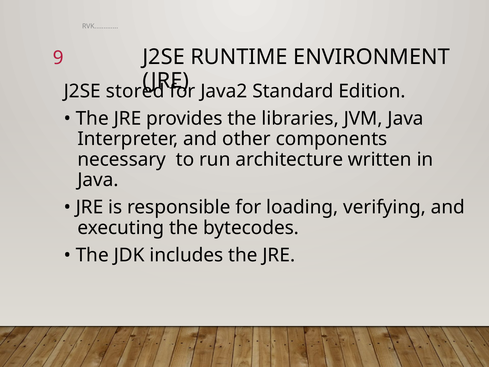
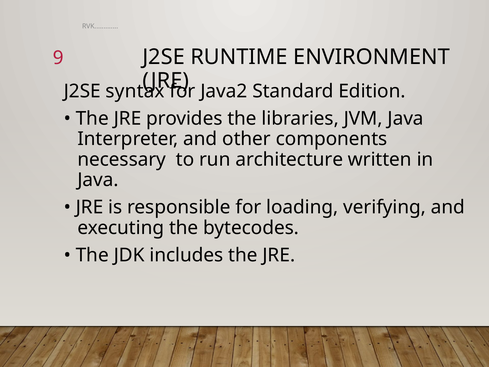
stored: stored -> syntax (135, 91)
